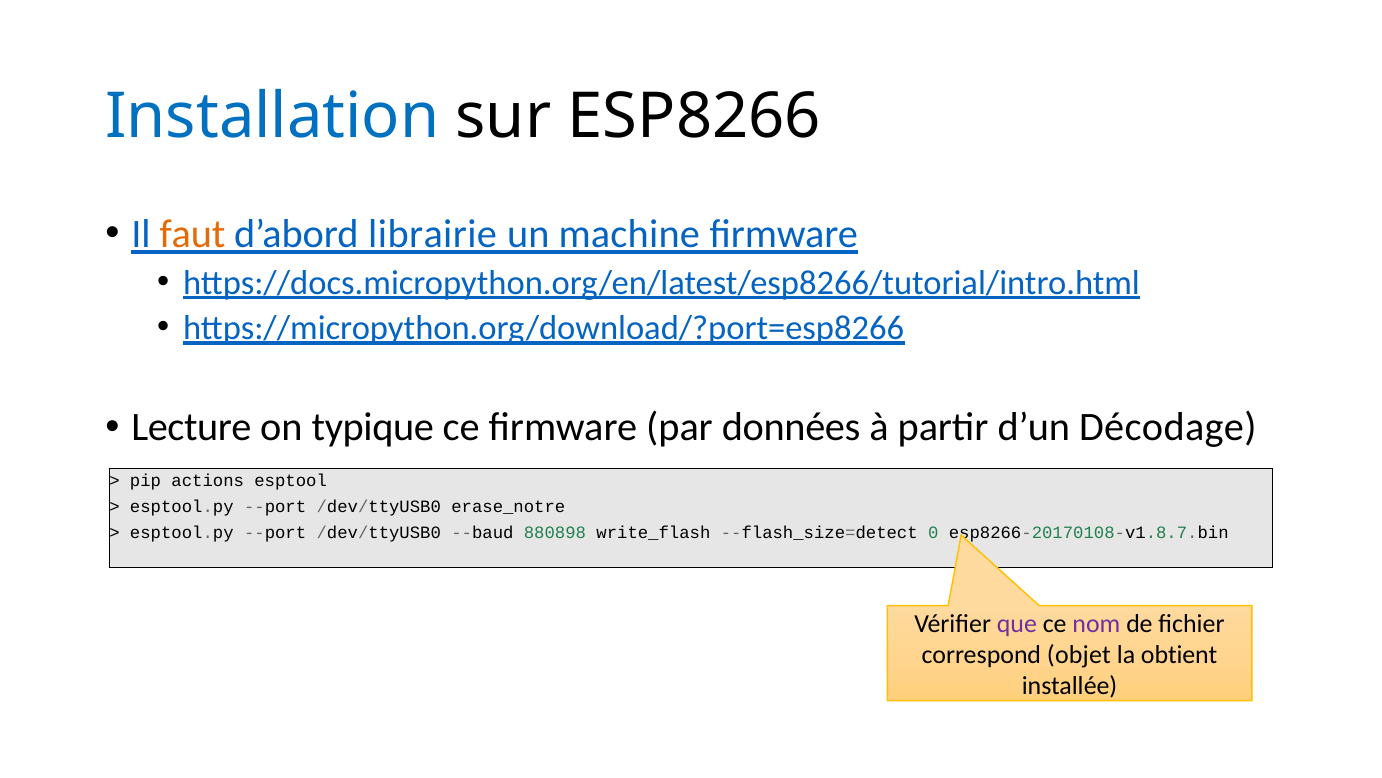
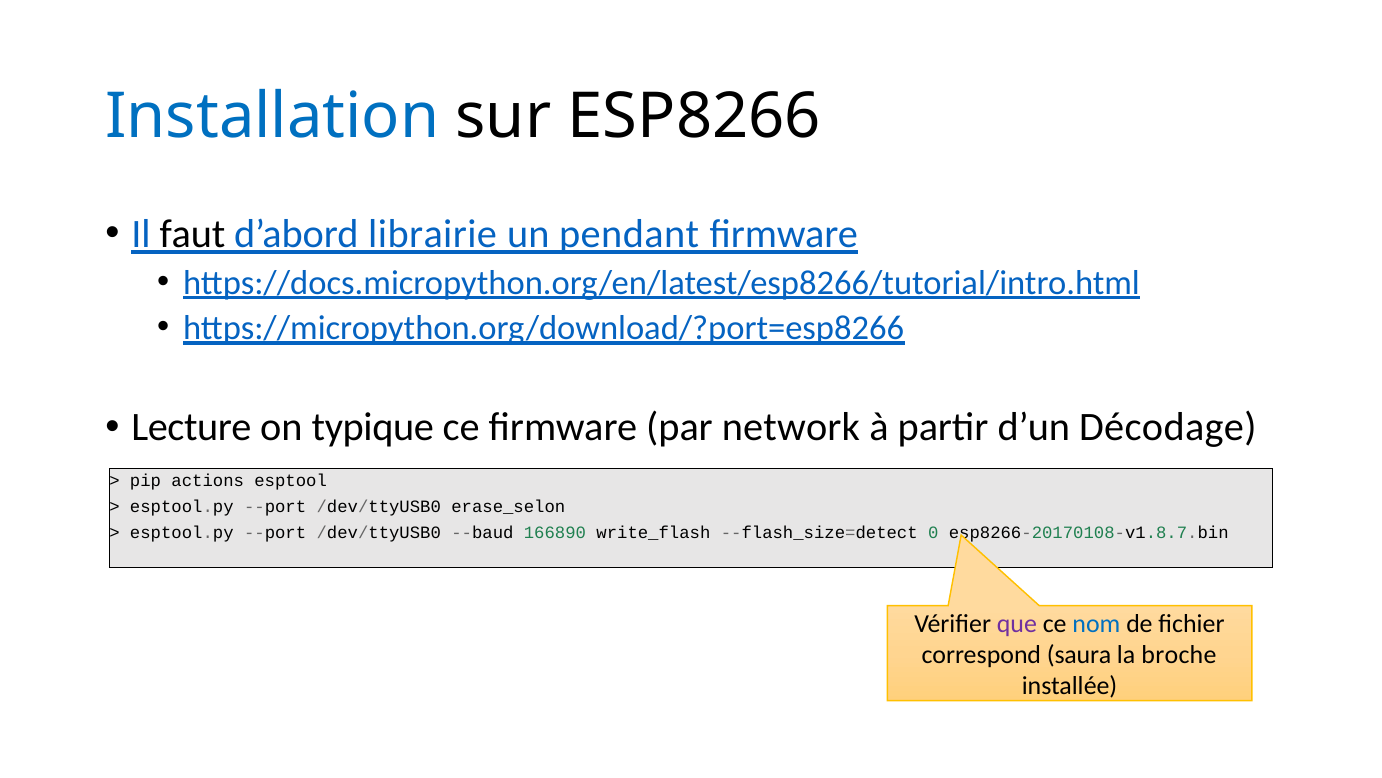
faut colour: orange -> black (192, 234)
machine: machine -> pendant (629, 234)
données: données -> network (791, 427)
erase_notre: erase_notre -> erase_selon (508, 506)
880898: 880898 -> 166890 (555, 532)
nom colour: purple -> blue (1096, 623)
objet: objet -> saura (1079, 654)
obtient: obtient -> broche (1179, 654)
